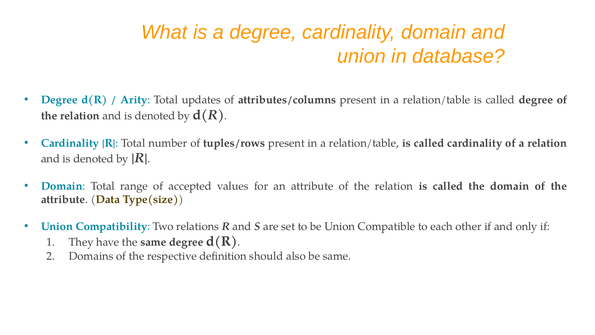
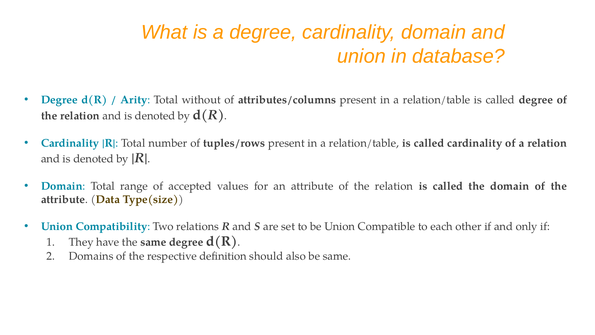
updates: updates -> without (201, 100)
